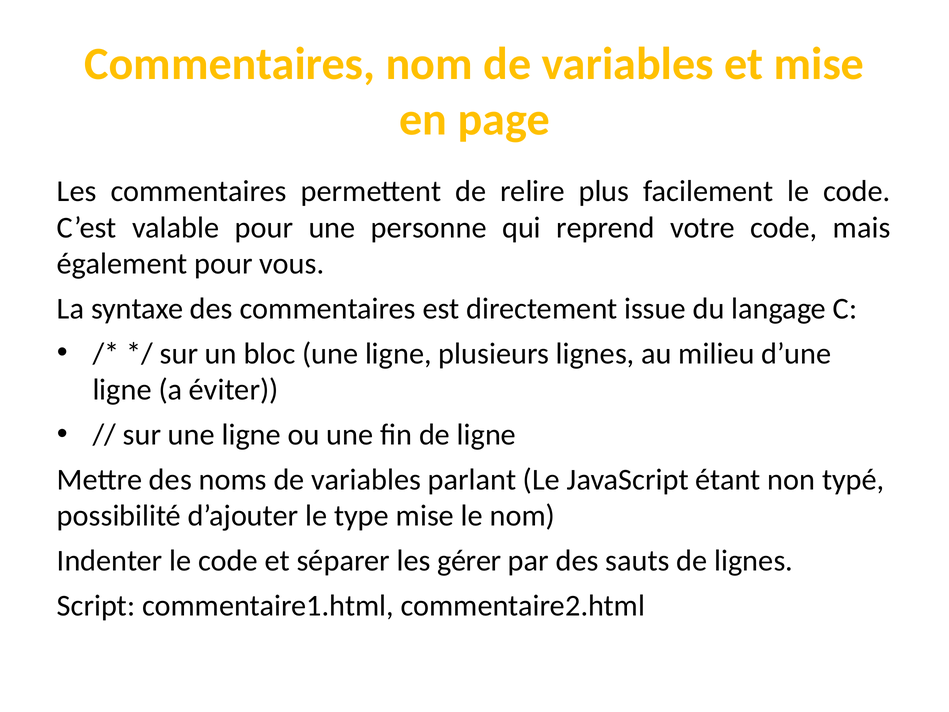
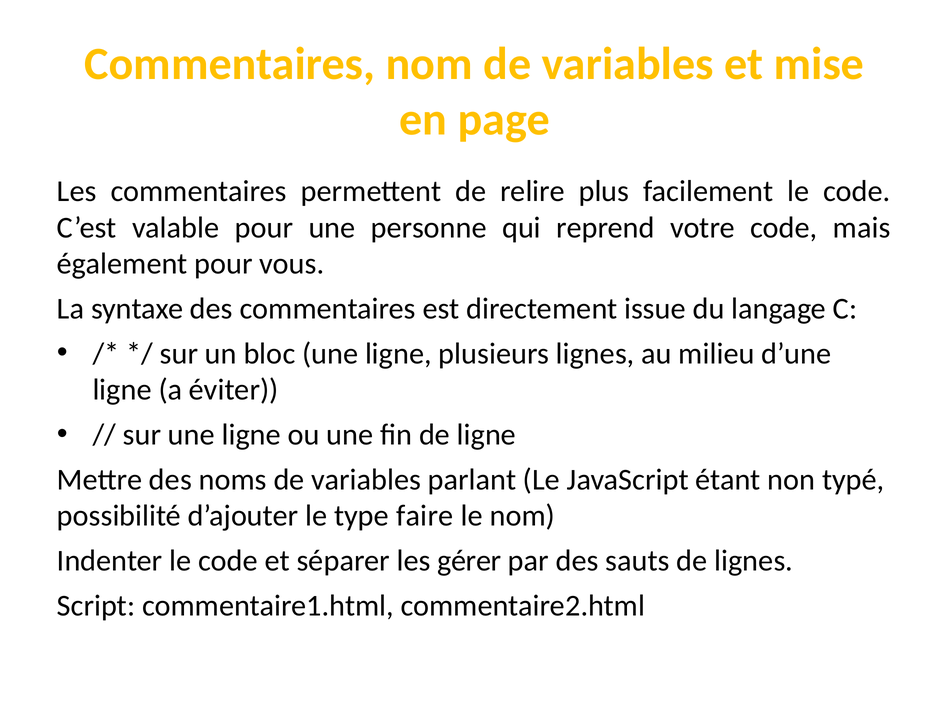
type mise: mise -> faire (425, 516)
